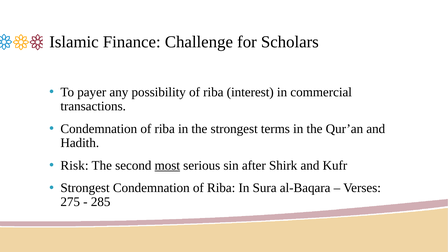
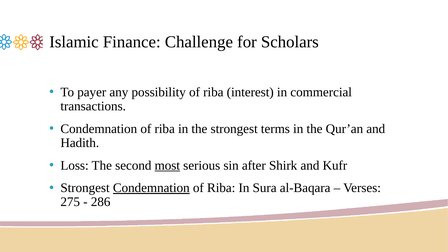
Risk: Risk -> Loss (75, 165)
Condemnation underline: none -> present (151, 188)
285: 285 -> 286 (101, 202)
